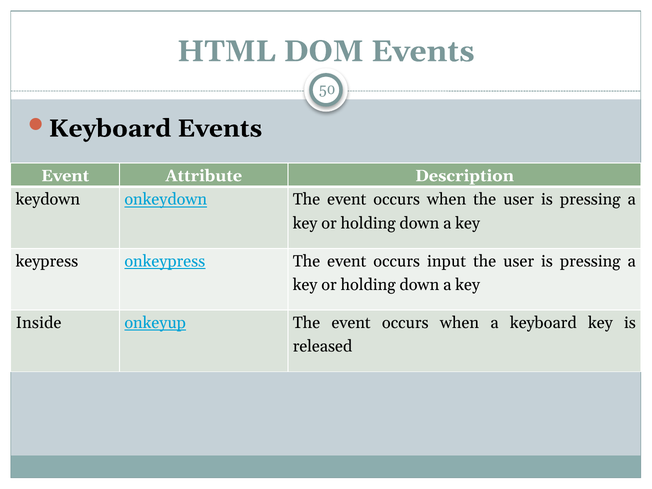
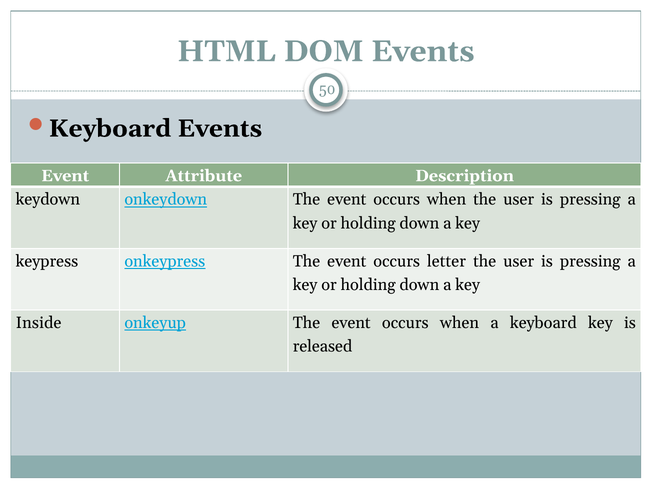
input: input -> letter (447, 261)
